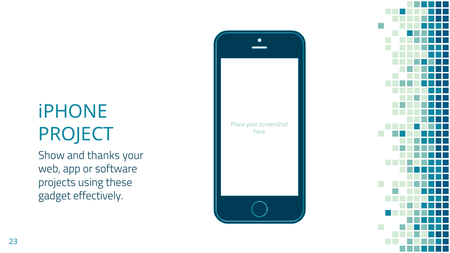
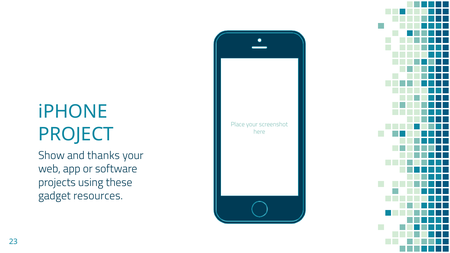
effectively: effectively -> resources (98, 196)
